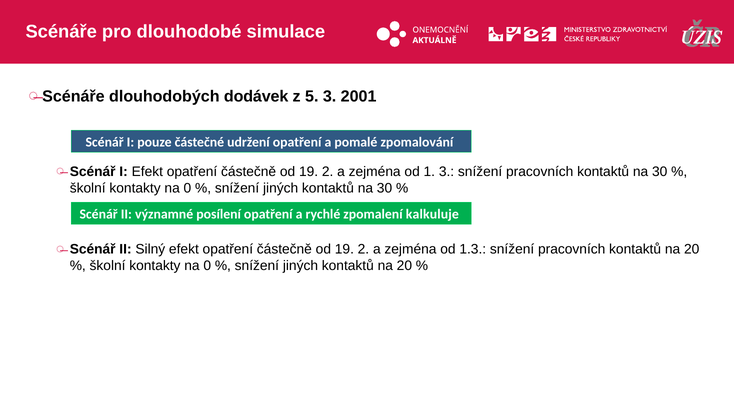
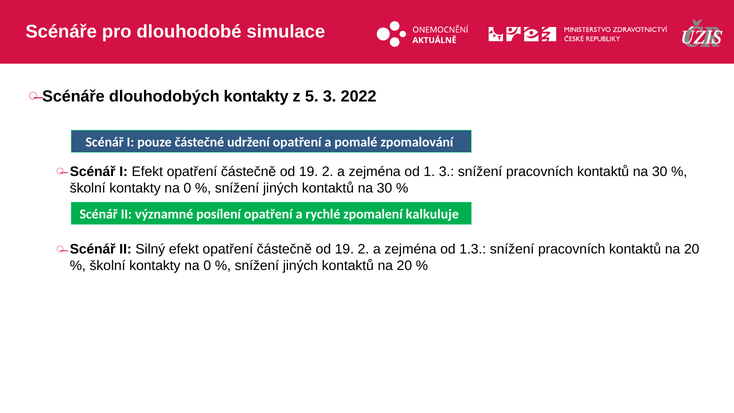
dlouhodobých dodávek: dodávek -> kontakty (256, 96)
2001: 2001 -> 2022 (359, 96)
